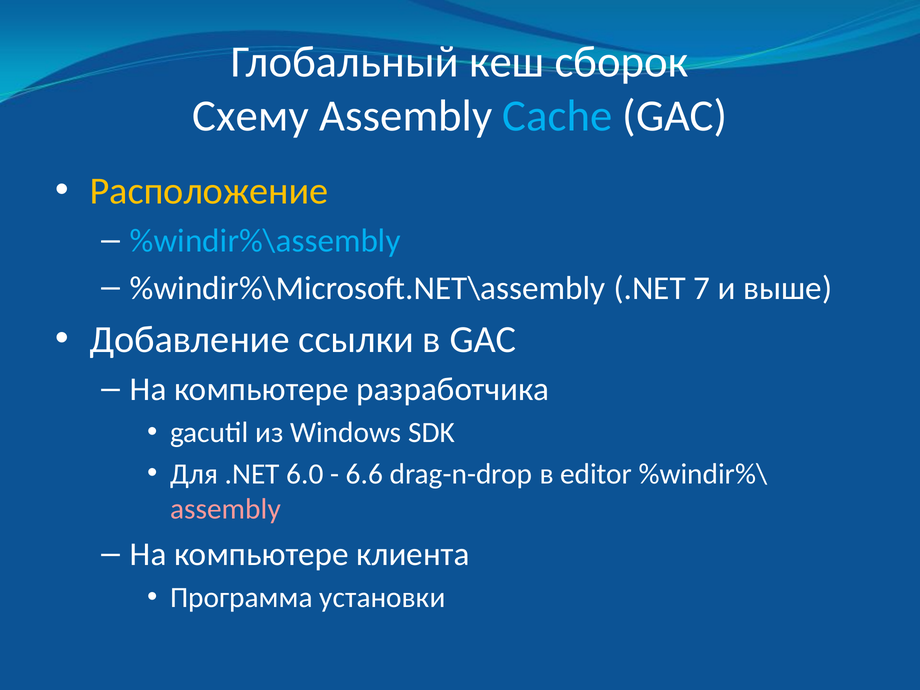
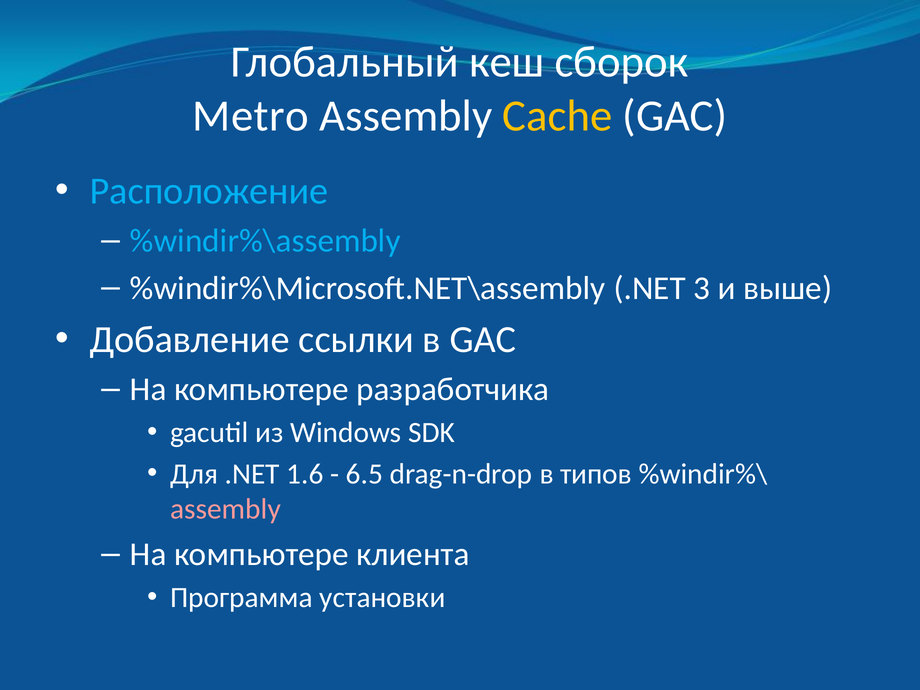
Схему: Схему -> Metro (251, 116)
Cache colour: light blue -> yellow (557, 116)
Расположение colour: yellow -> light blue (209, 191)
7: 7 -> 3 (702, 288)
6.0: 6.0 -> 1.6 (305, 474)
6.6: 6.6 -> 6.5 (364, 474)
editor: editor -> типов (596, 474)
